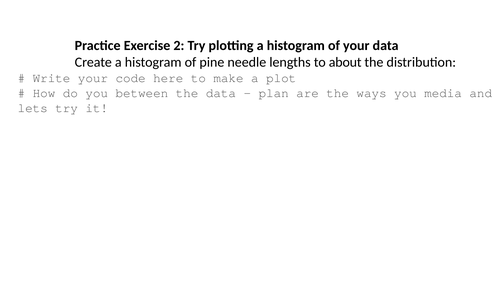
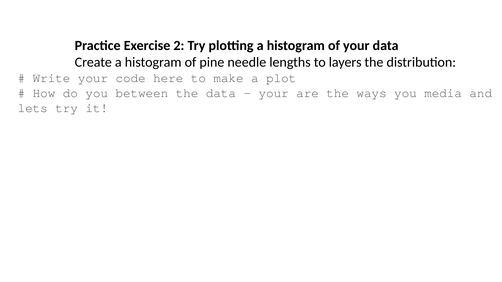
about: about -> layers (345, 62)
plan: plan -> your (274, 93)
